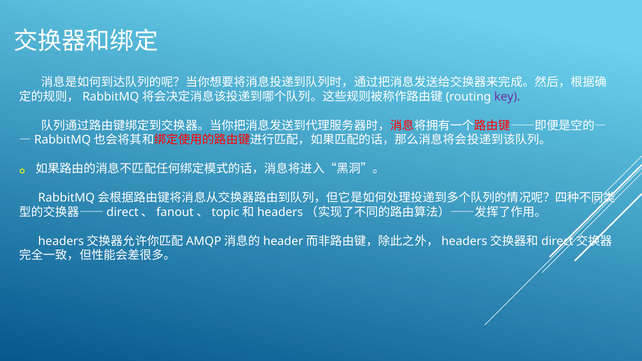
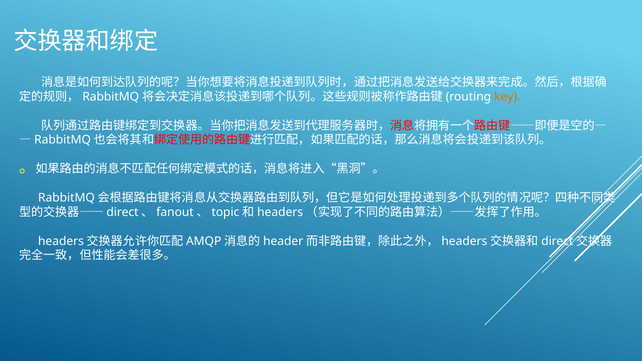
key colour: purple -> orange (507, 97)
